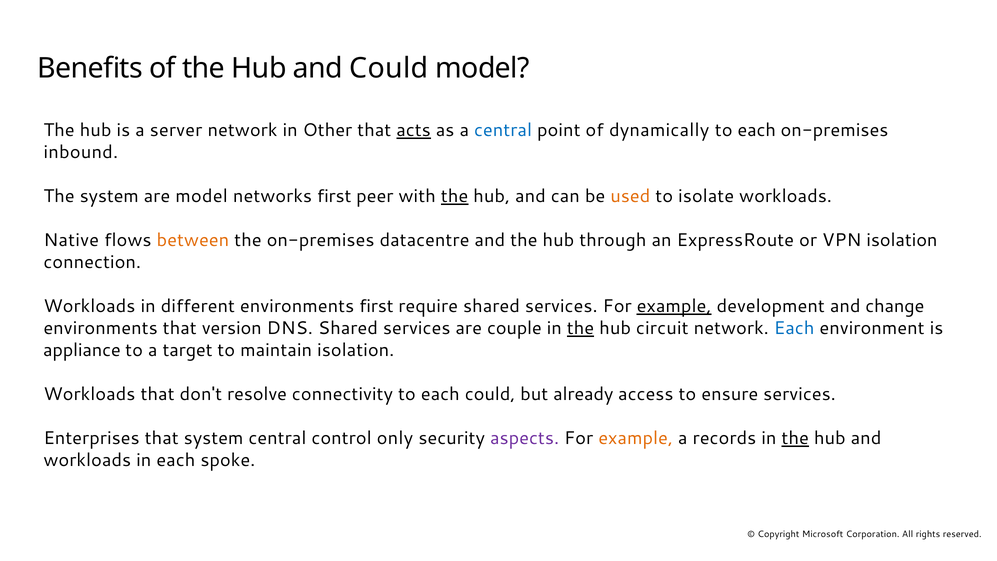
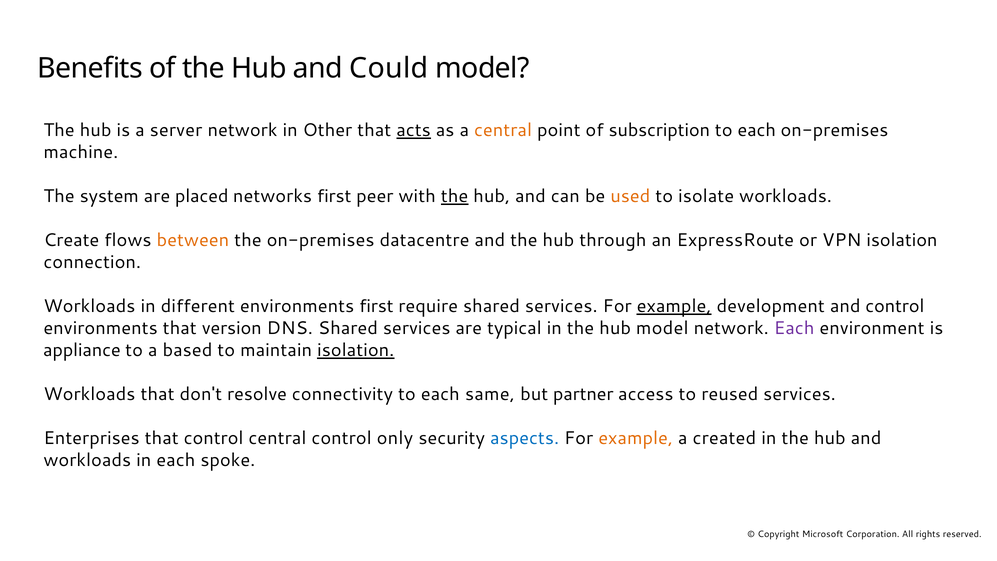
central colour: blue -> orange (503, 130)
dynamically: dynamically -> subscription (659, 130)
inbound: inbound -> machine (81, 152)
are model: model -> placed (202, 196)
Native: Native -> Create (71, 240)
and change: change -> control (895, 306)
couple: couple -> typical (514, 328)
the underline: present -> none (581, 328)
hub circuit: circuit -> model (662, 328)
Each colour: blue -> purple (794, 328)
target: target -> based (187, 350)
isolation underline: none -> present (356, 350)
each could: could -> same (490, 394)
already: already -> partner (583, 394)
ensure: ensure -> reused (730, 394)
that system: system -> control (214, 438)
aspects colour: purple -> blue (525, 438)
records: records -> created (724, 438)
the underline: present -> none (795, 438)
